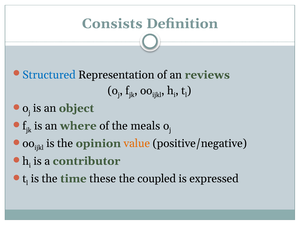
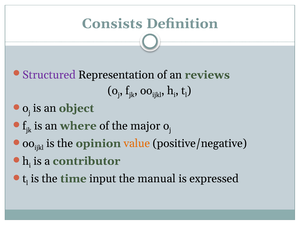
Structured colour: blue -> purple (49, 75)
meals: meals -> major (145, 126)
these: these -> input (103, 179)
coupled: coupled -> manual (157, 179)
